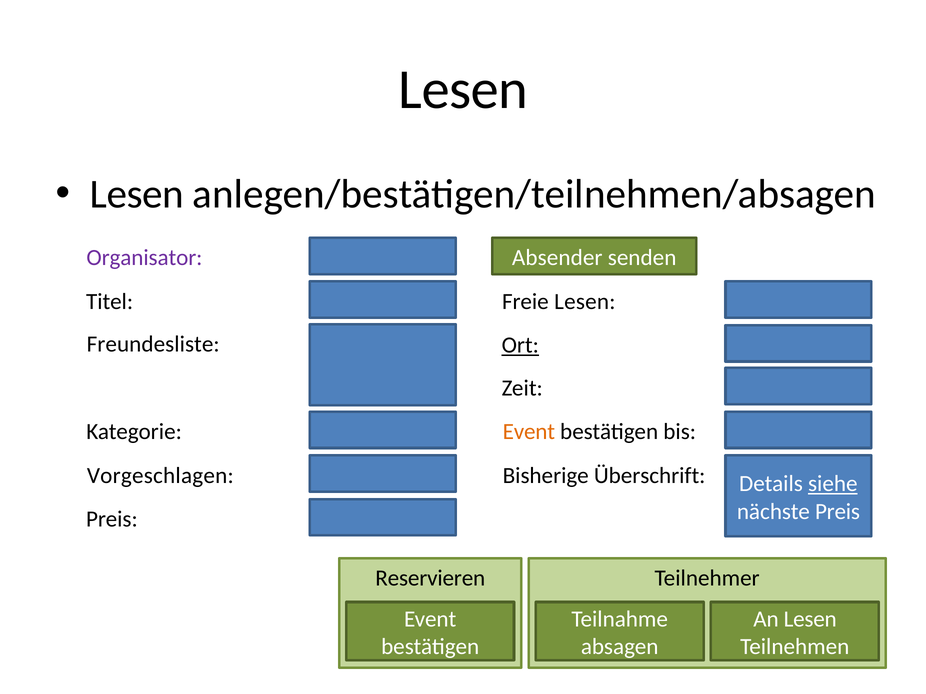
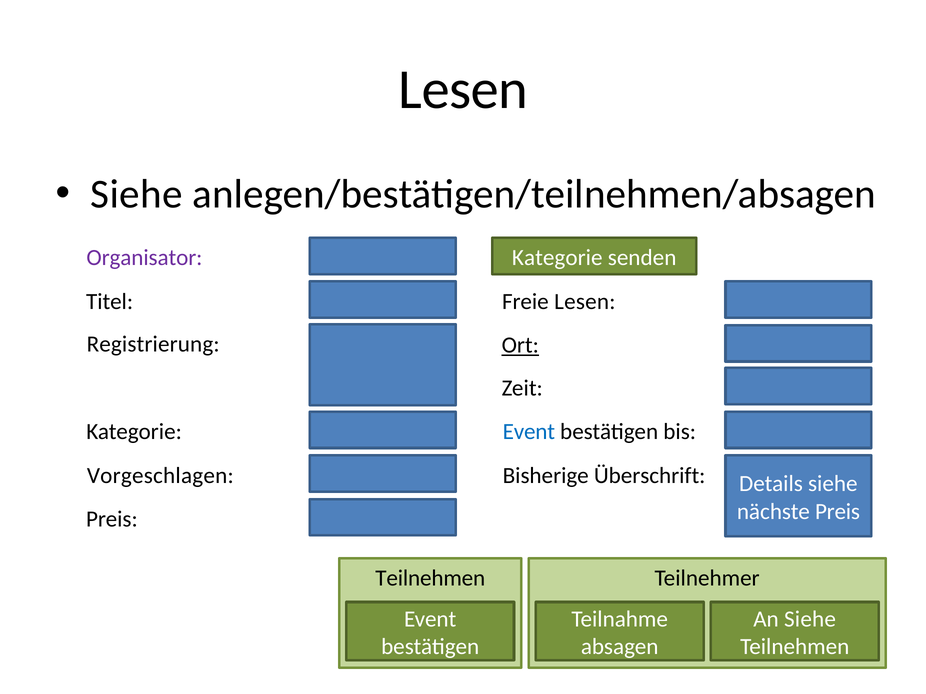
Lesen: Lesen -> Siehe (136, 194)
Absender: Absender -> Kategorie (557, 258)
Freundesliste: Freundesliste -> Registrierung (153, 344)
Event colour: orange -> blue (529, 432)
siehe underline: present -> none (833, 484)
Reservieren: Reservieren -> Teilnehmen (430, 579)
An Lesen: Lesen -> Siehe (810, 619)
